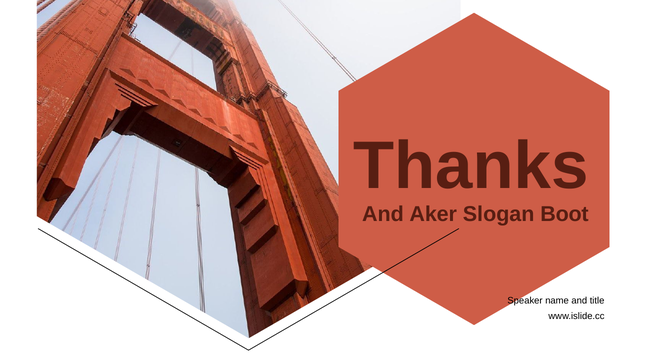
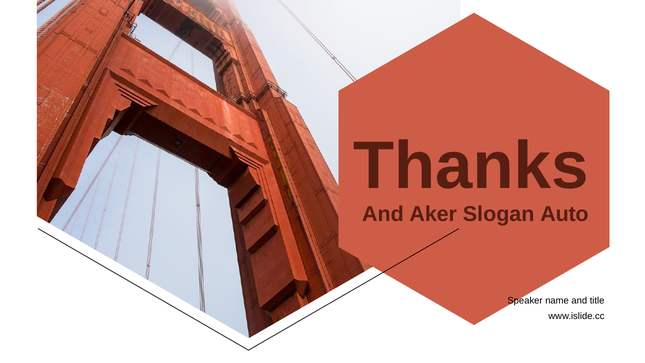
Boot: Boot -> Auto (564, 214)
